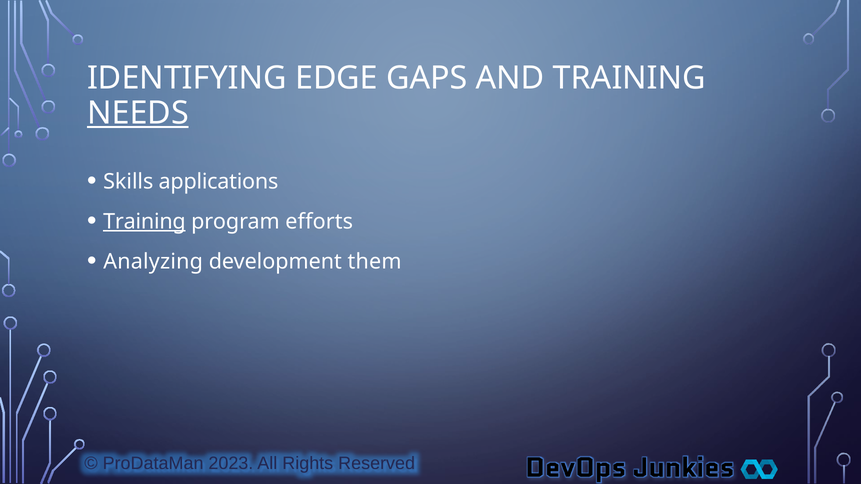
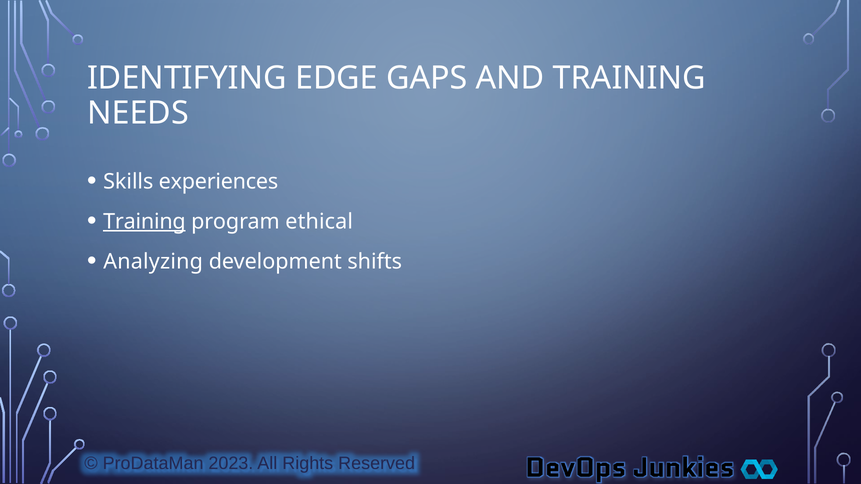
NEEDS underline: present -> none (138, 113)
applications: applications -> experiences (218, 182)
efforts: efforts -> ethical (319, 222)
them: them -> shifts (375, 262)
